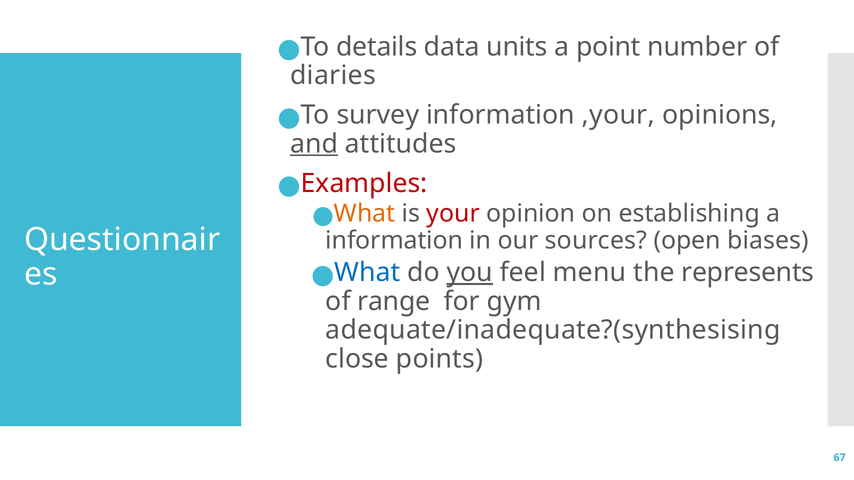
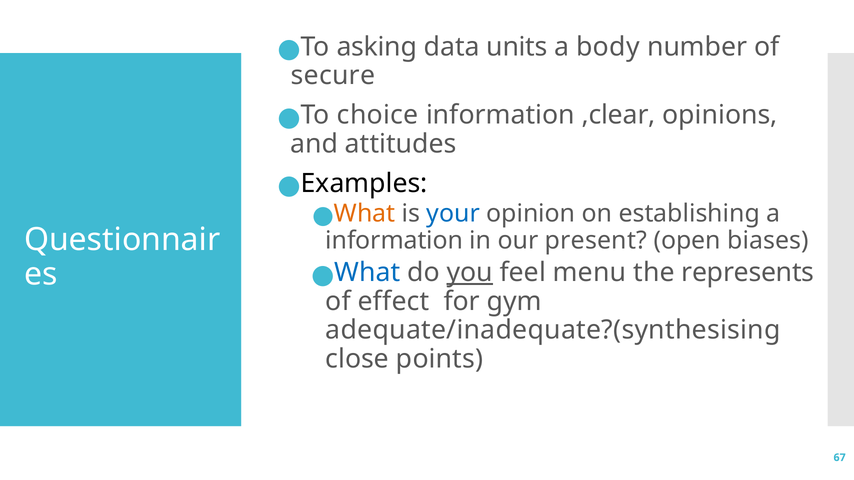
details: details -> asking (377, 47)
point: point -> body (608, 47)
diaries: diaries -> secure (333, 76)
survey: survey -> choice (378, 115)
,your: ,your -> ,clear (619, 115)
and underline: present -> none (314, 144)
Examples colour: red -> black (364, 183)
your colour: red -> blue (453, 214)
sources: sources -> present (596, 240)
range: range -> effect (394, 302)
